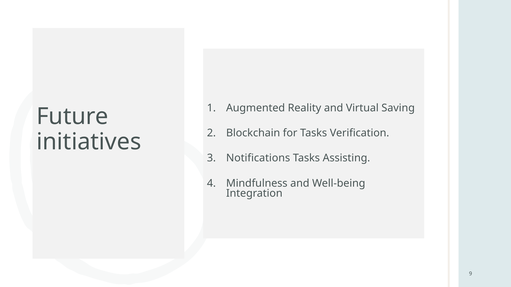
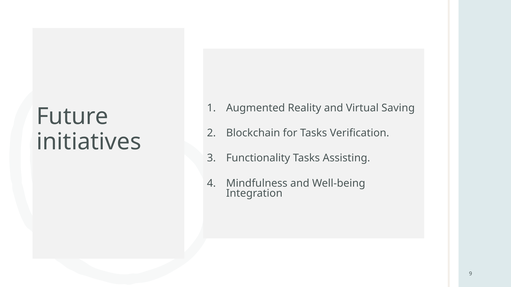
Notifications: Notifications -> Functionality (258, 158)
